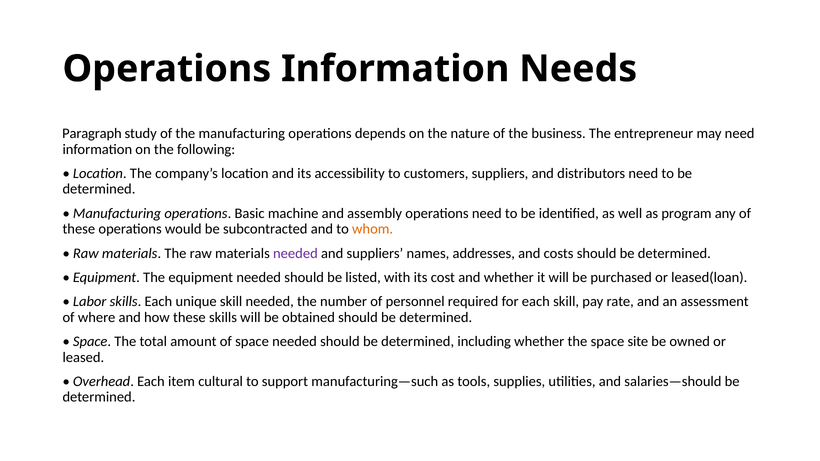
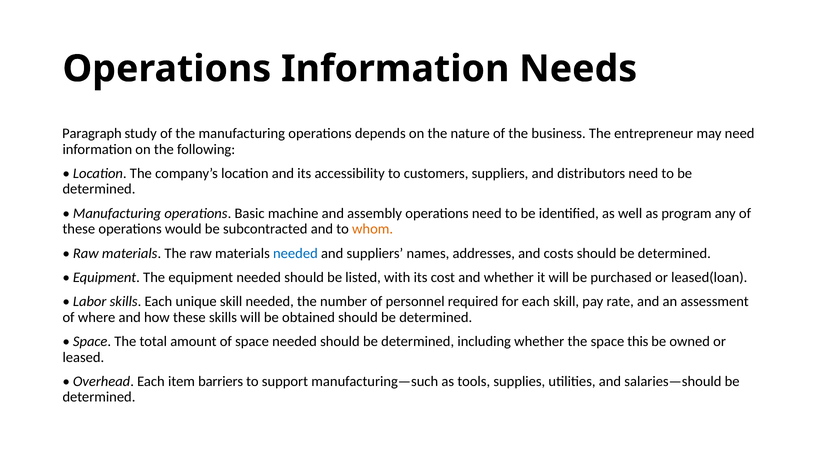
needed colour: purple -> blue (295, 253)
site: site -> this (638, 342)
cultural: cultural -> barriers (221, 382)
